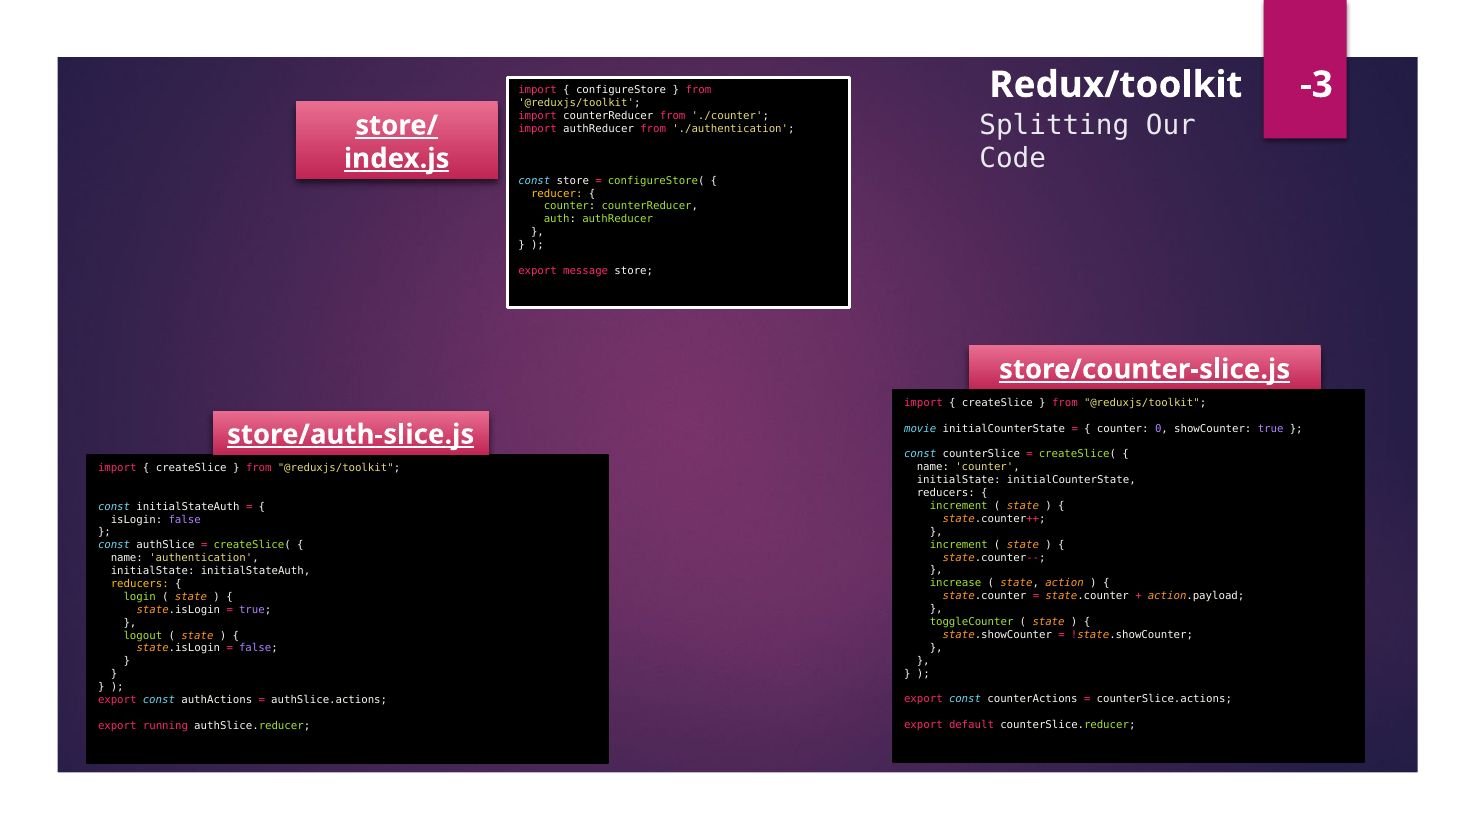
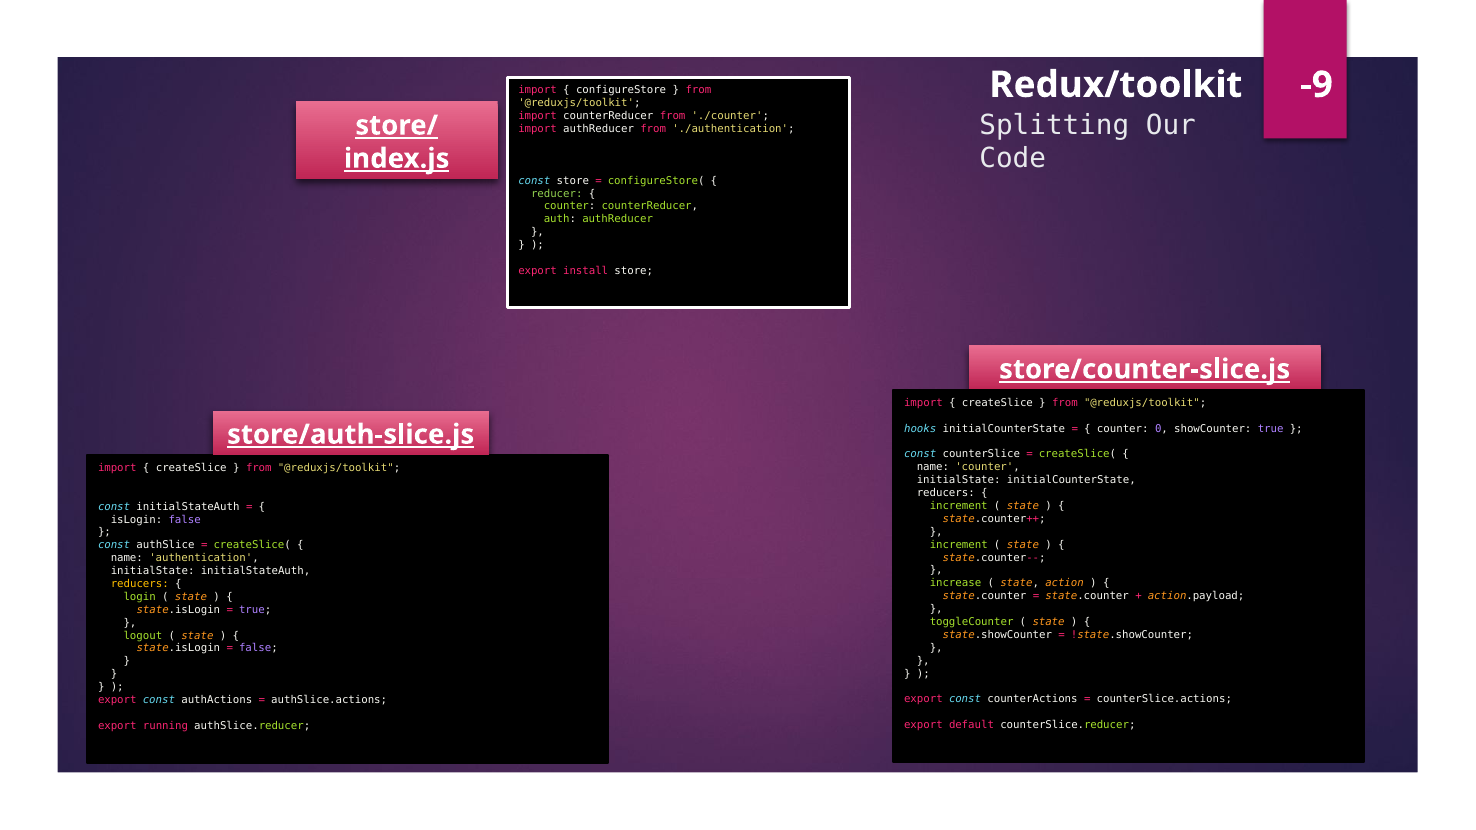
-3: -3 -> -9 (1316, 85)
reducer colour: yellow -> light green (557, 194)
message: message -> install (586, 271)
movie: movie -> hooks (920, 429)
